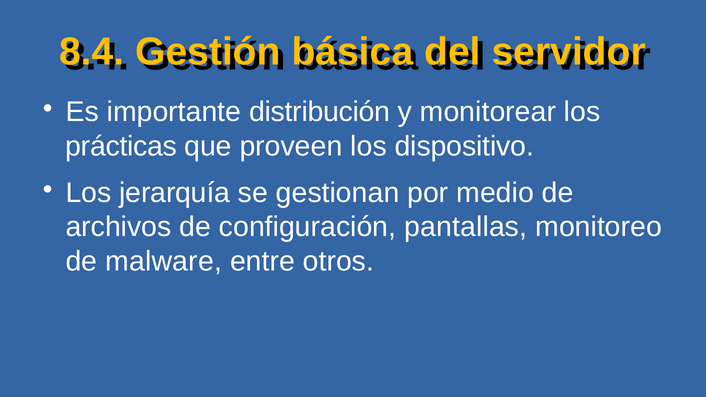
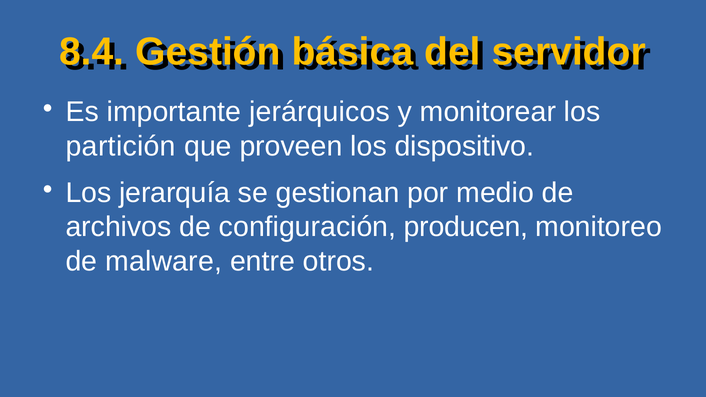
distribución: distribución -> jerárquicos (319, 112)
prácticas: prácticas -> partición (121, 146)
pantallas: pantallas -> producen (466, 227)
